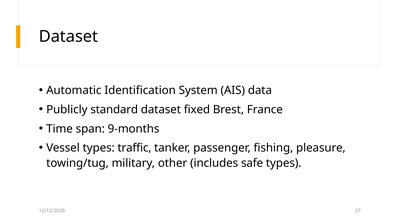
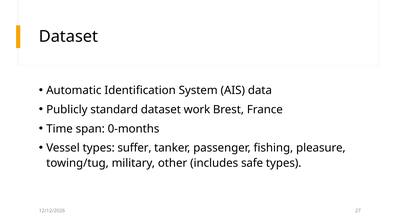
fixed: fixed -> work (197, 110)
9-months: 9-months -> 0-months (134, 129)
traffic: traffic -> suffer (134, 148)
